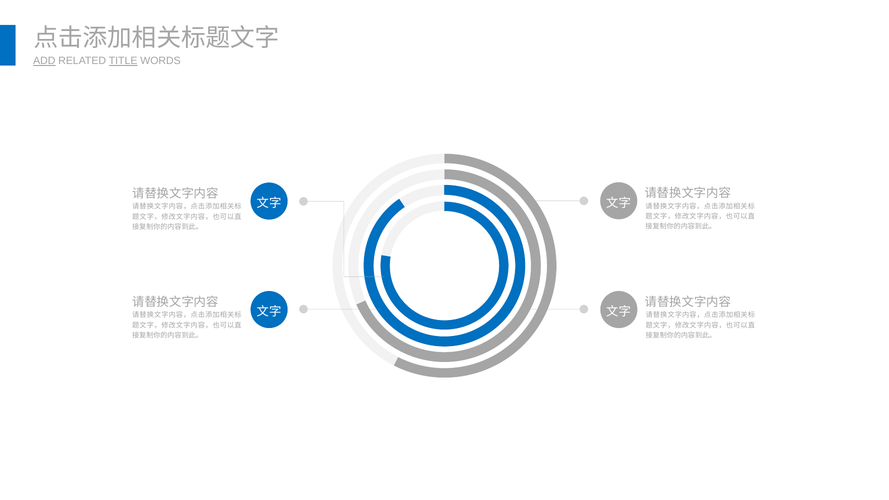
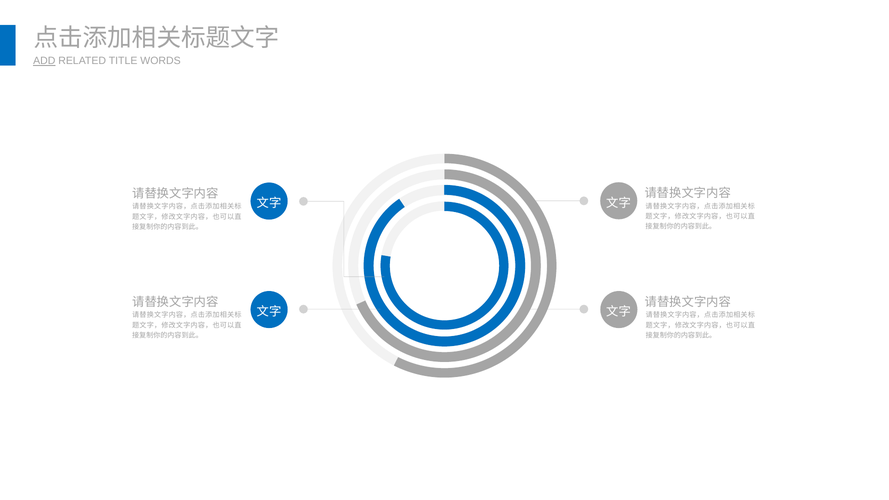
TITLE underline: present -> none (123, 61)
